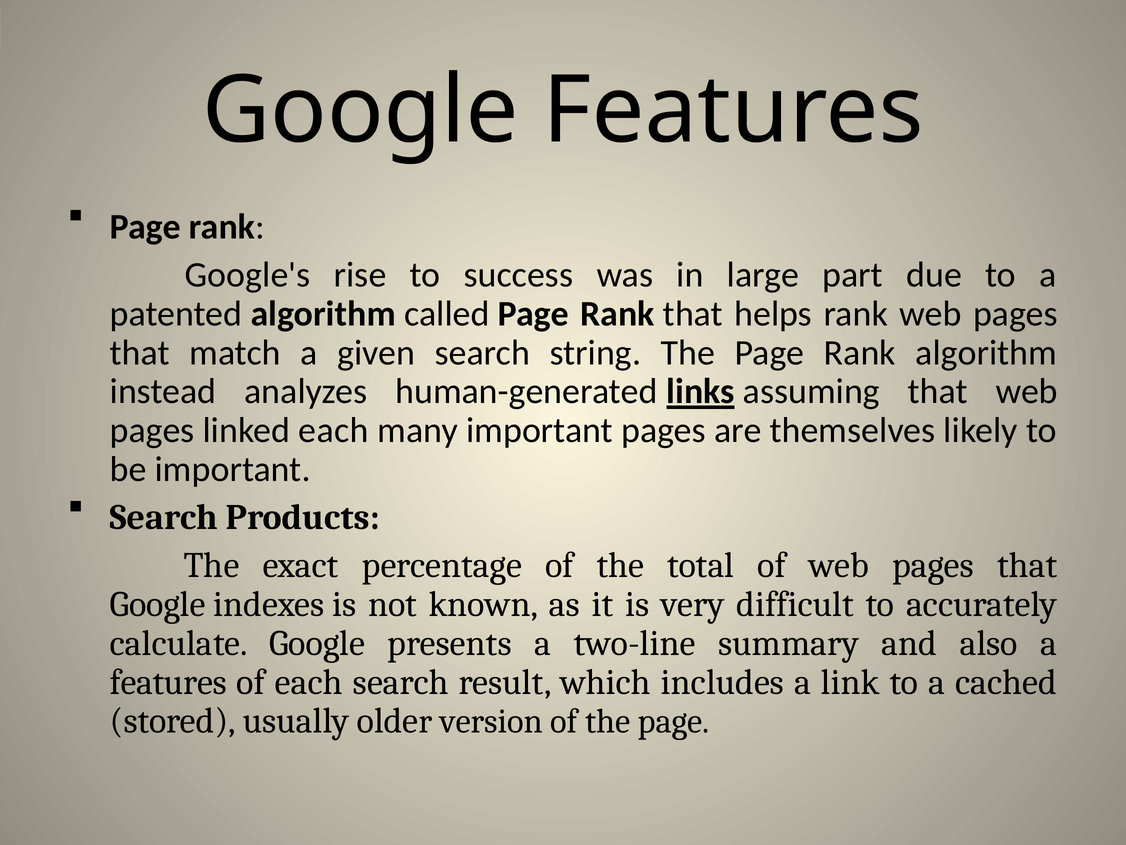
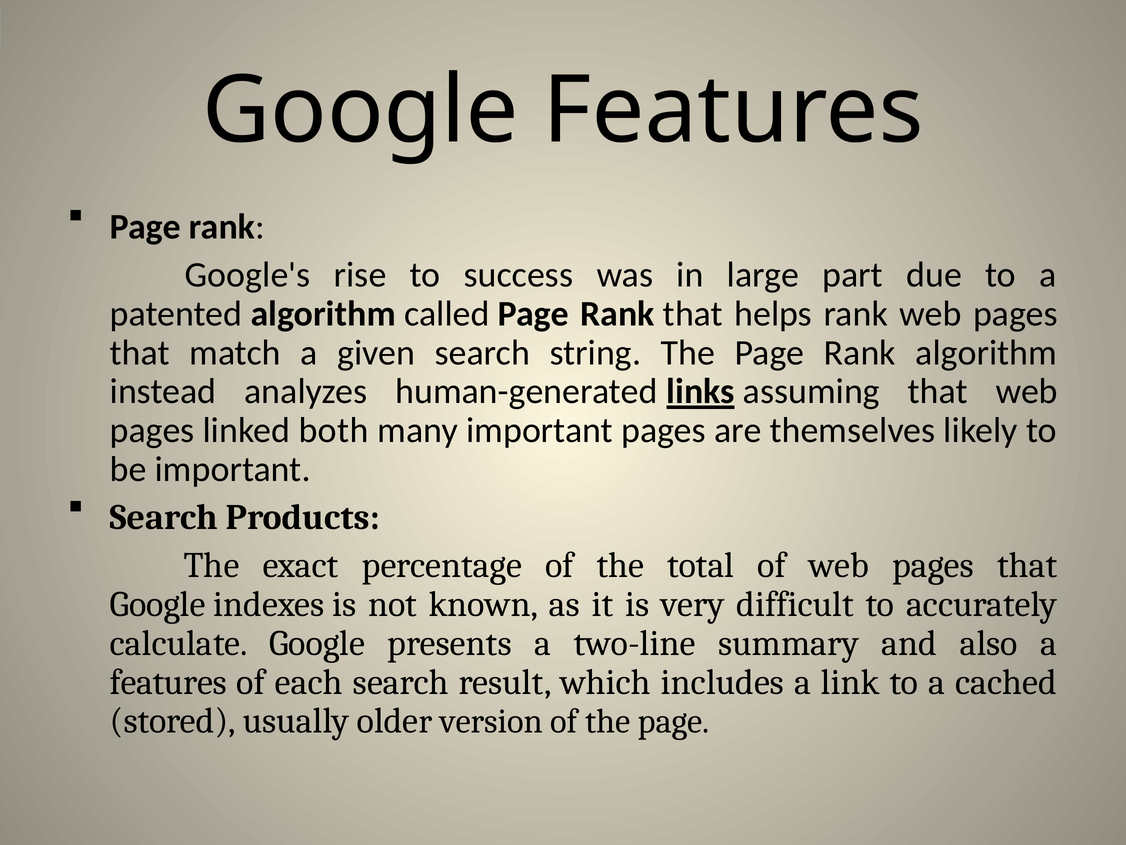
linked each: each -> both (334, 430)
